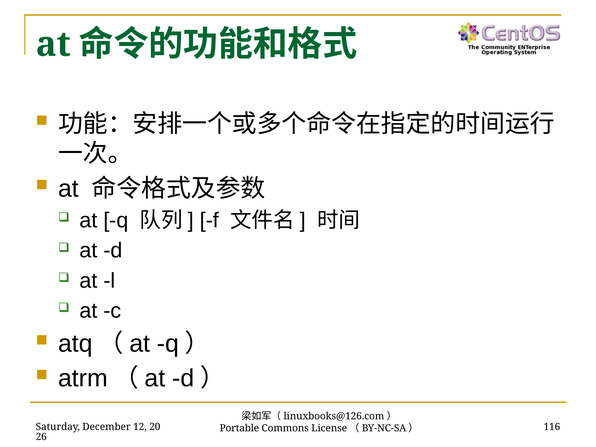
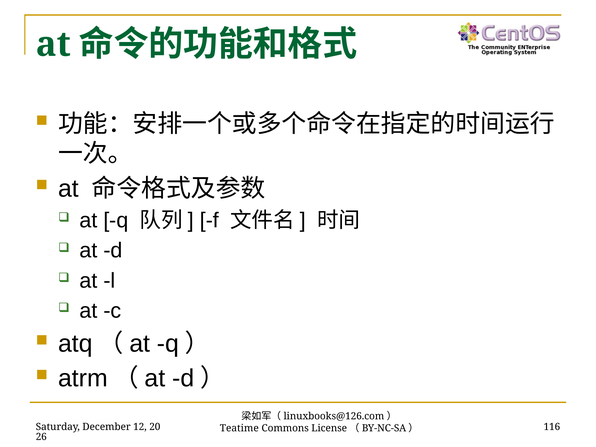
Portable: Portable -> Teatime (239, 428)
